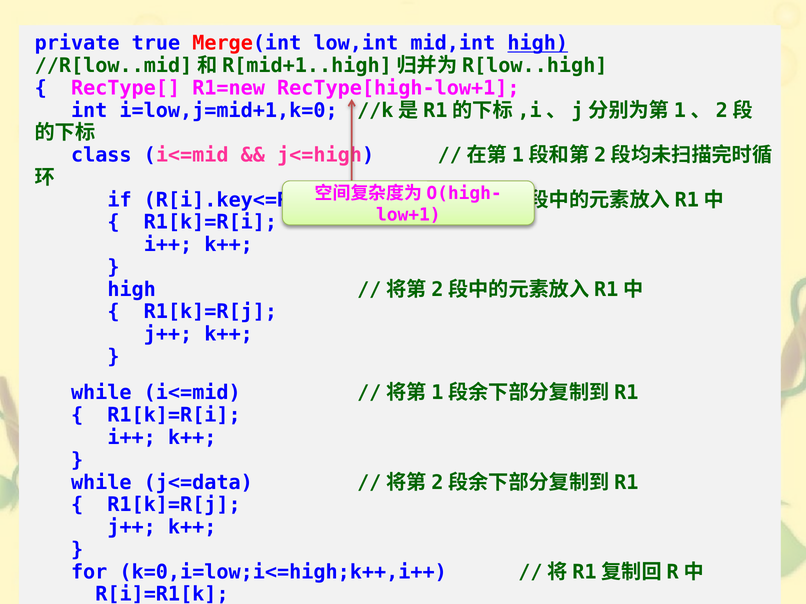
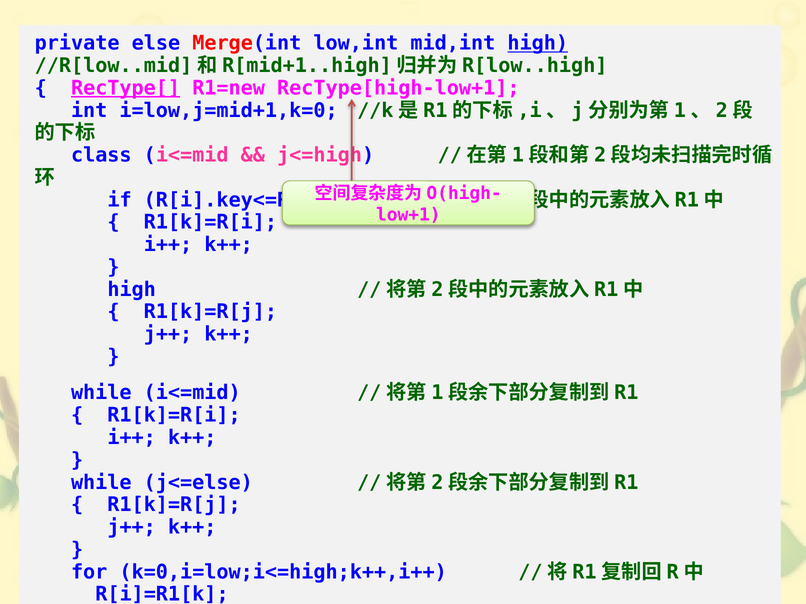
true: true -> else (156, 43)
RecType[ underline: none -> present (126, 88)
j<=data: j<=data -> j<=else (198, 483)
